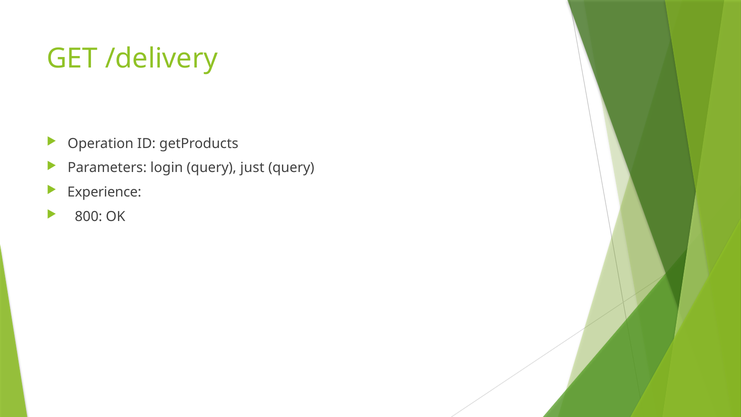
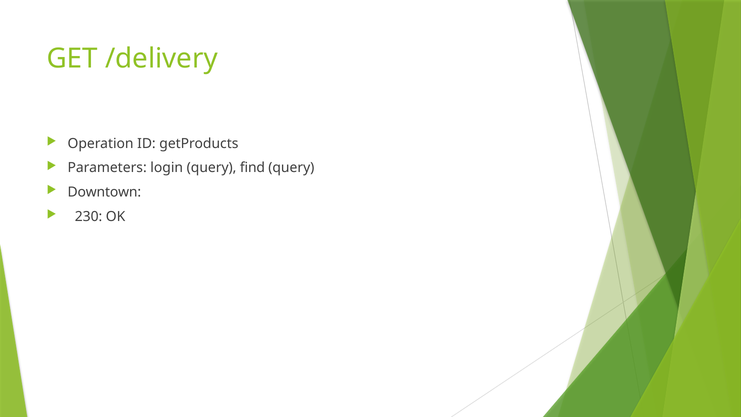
just: just -> find (253, 168)
Experience: Experience -> Downtown (104, 192)
800: 800 -> 230 (89, 217)
